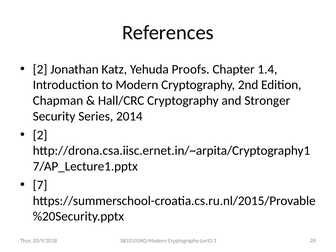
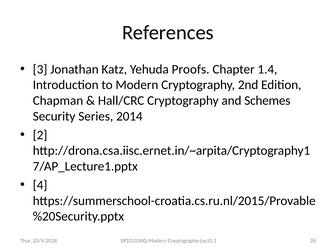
2: 2 -> 3 (40, 69)
Stronger: Stronger -> Schemes (267, 101)
7: 7 -> 4 (40, 185)
